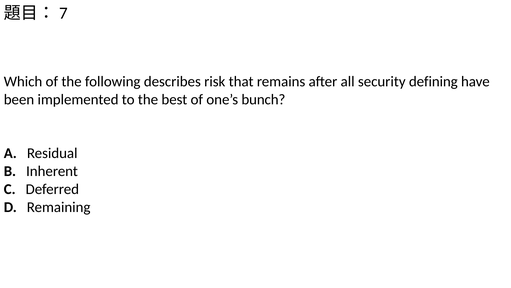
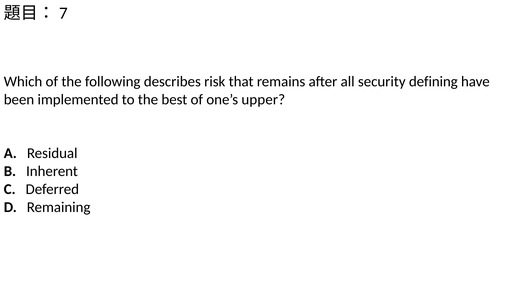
bunch: bunch -> upper (263, 99)
